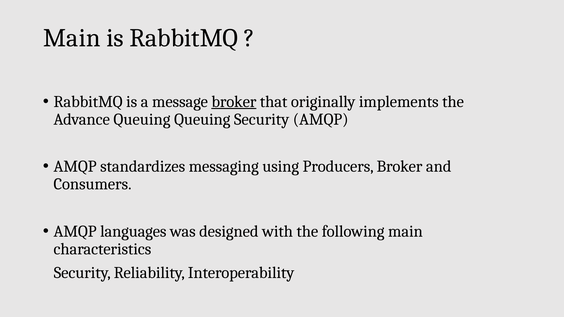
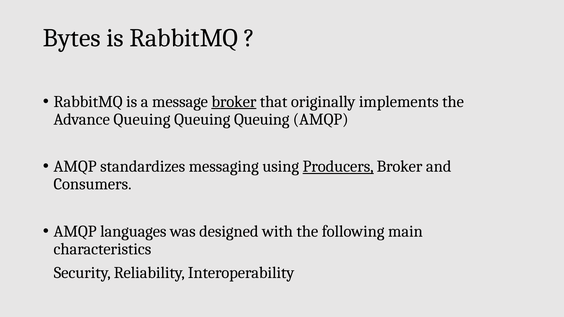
Main: Main -> Bytes (72, 38)
Security: Security -> Queuing (262, 119)
Producers underline: none -> present (338, 167)
